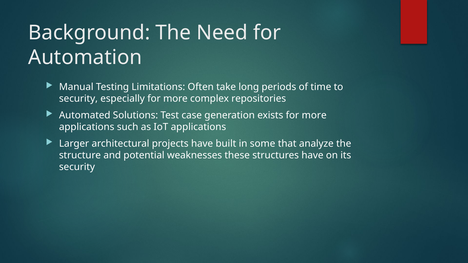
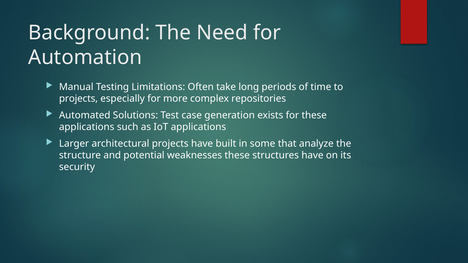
security: security -> projects (78, 99)
exists for more: more -> these (314, 115)
